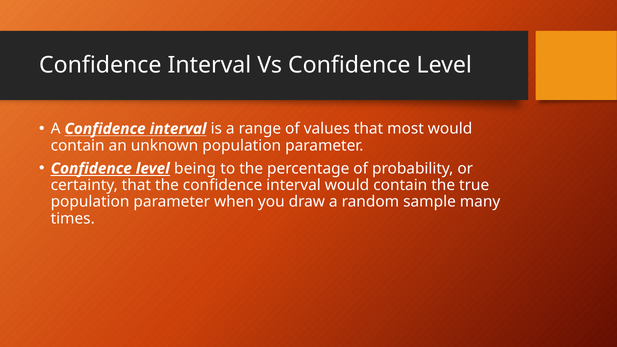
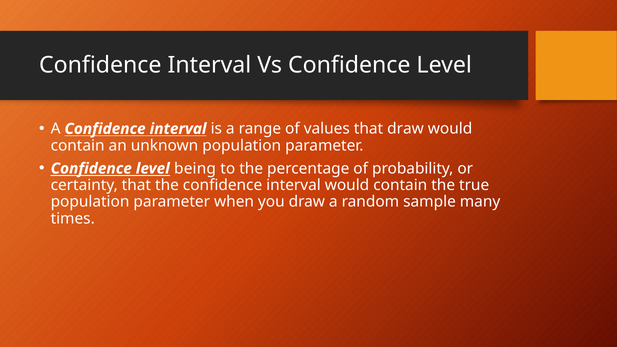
that most: most -> draw (405, 129)
